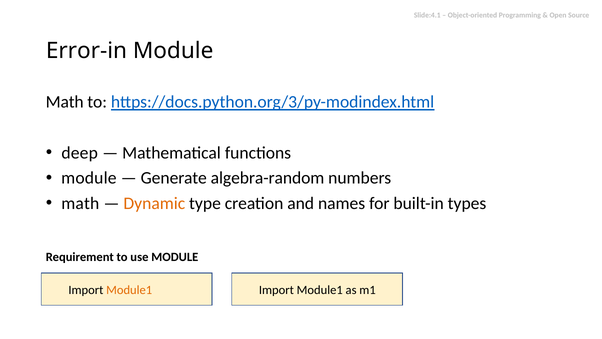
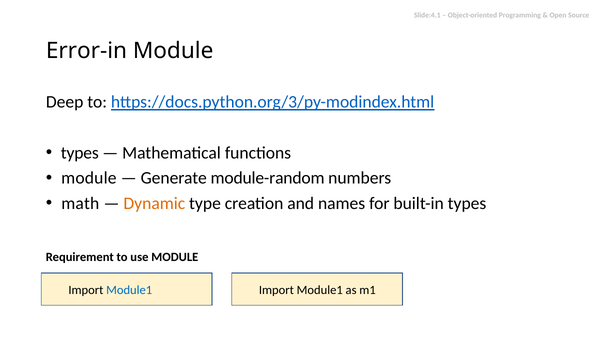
Math: Math -> Deep (65, 102)
deep: deep -> types (80, 153)
algebra-random: algebra-random -> module-random (268, 178)
Module1 colour: orange -> blue (129, 290)
